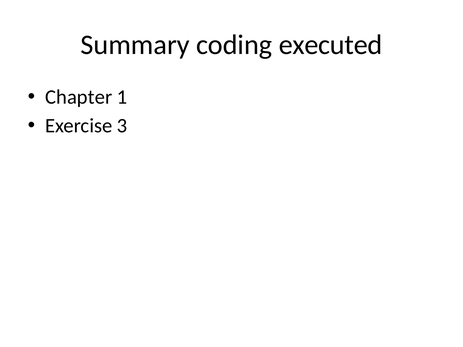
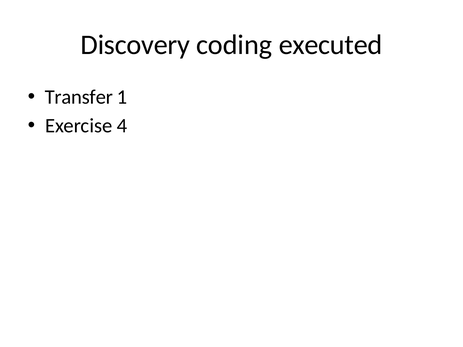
Summary: Summary -> Discovery (135, 45)
Chapter: Chapter -> Transfer (79, 97)
3: 3 -> 4 (122, 126)
